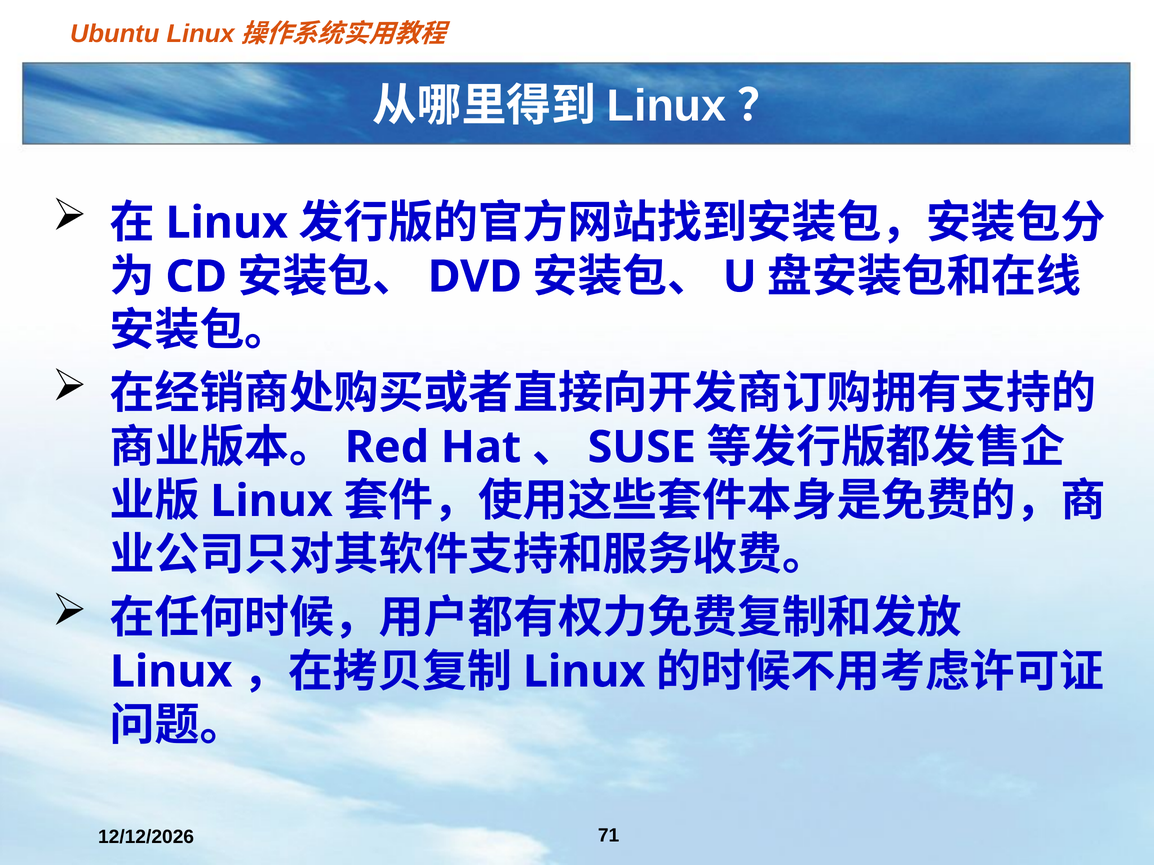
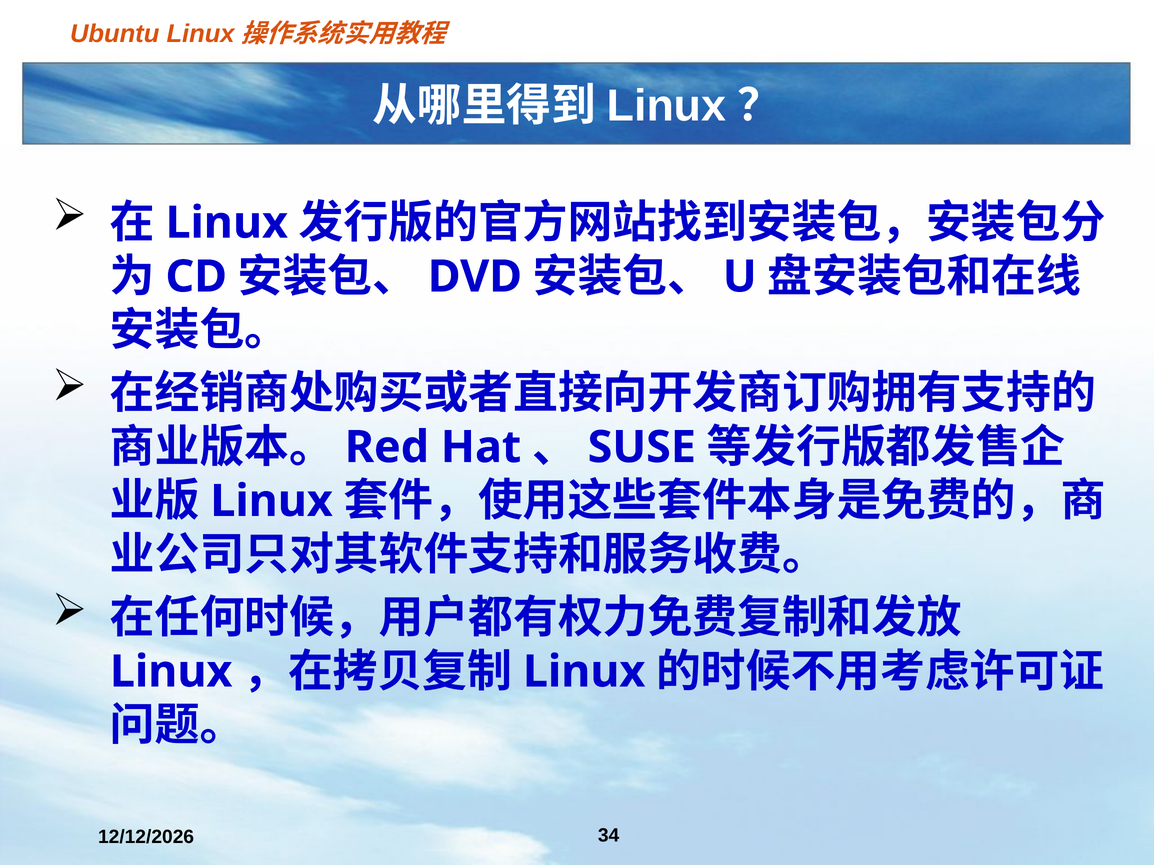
71: 71 -> 34 (609, 836)
